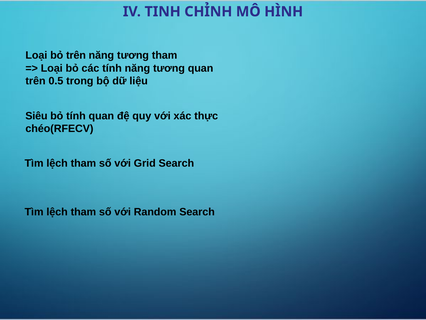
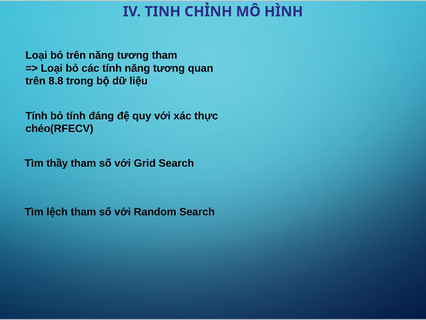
0.5: 0.5 -> 8.8 (56, 81)
Siêu: Siêu -> Tính (36, 116)
tính quan: quan -> đáng (101, 116)
lệch: lệch -> thầy (57, 163)
